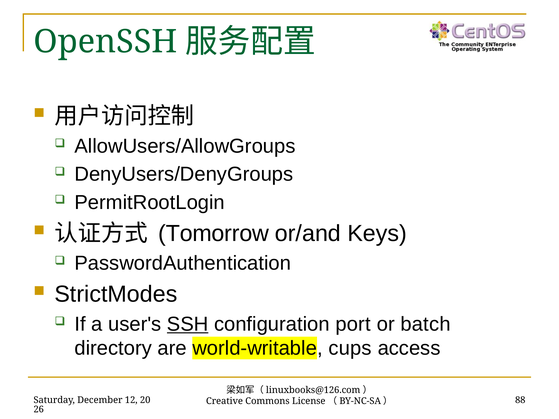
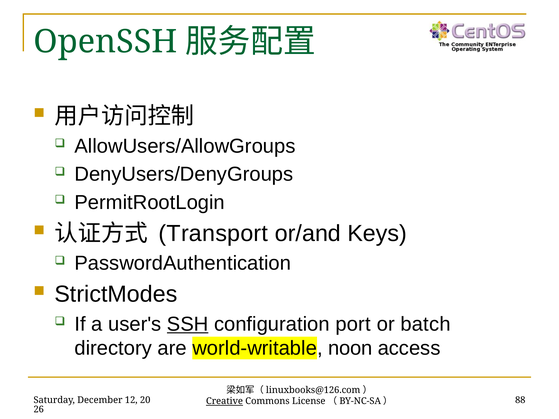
Tomorrow: Tomorrow -> Transport (213, 234)
cups: cups -> noon (350, 349)
Creative underline: none -> present (225, 401)
